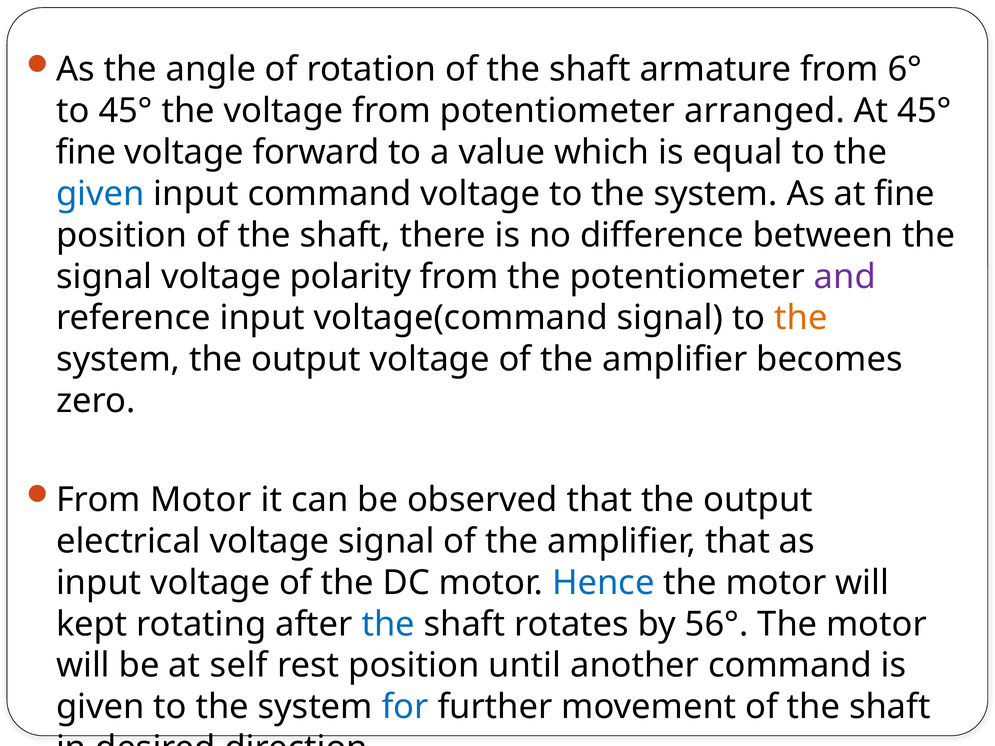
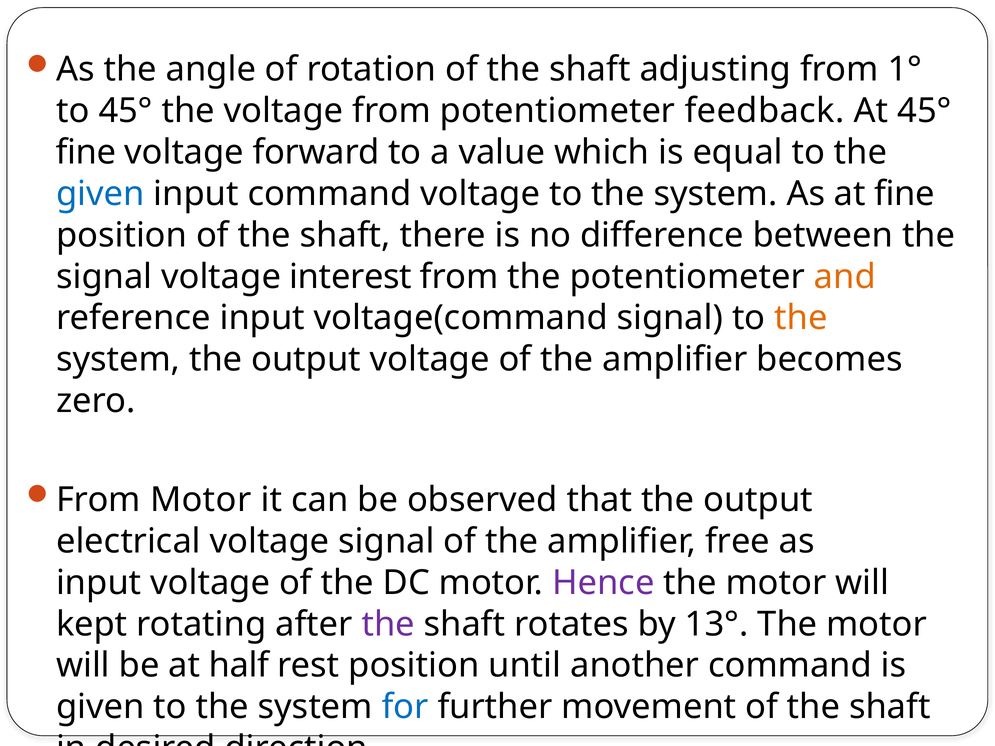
armature: armature -> adjusting (715, 69)
6°: 6° -> 1° (905, 69)
arranged: arranged -> feedback (764, 111)
polarity: polarity -> interest (351, 277)
and colour: purple -> orange (845, 277)
amplifier that: that -> free (738, 541)
Hence colour: blue -> purple (603, 583)
the colour: blue -> purple (388, 624)
56°: 56° -> 13° (717, 624)
self: self -> half (239, 666)
